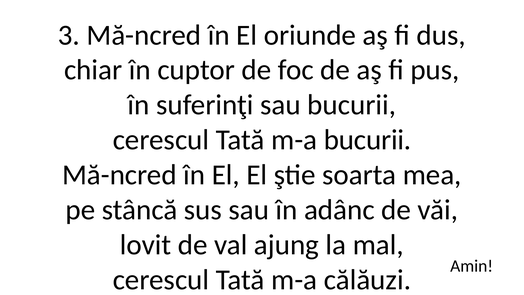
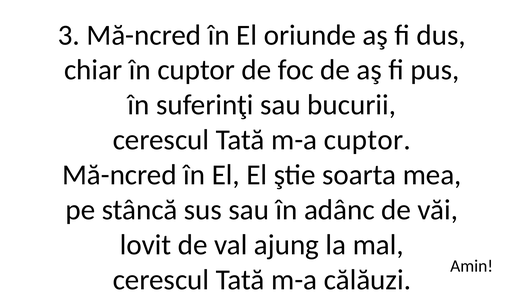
m-a bucurii: bucurii -> cuptor (367, 140)
